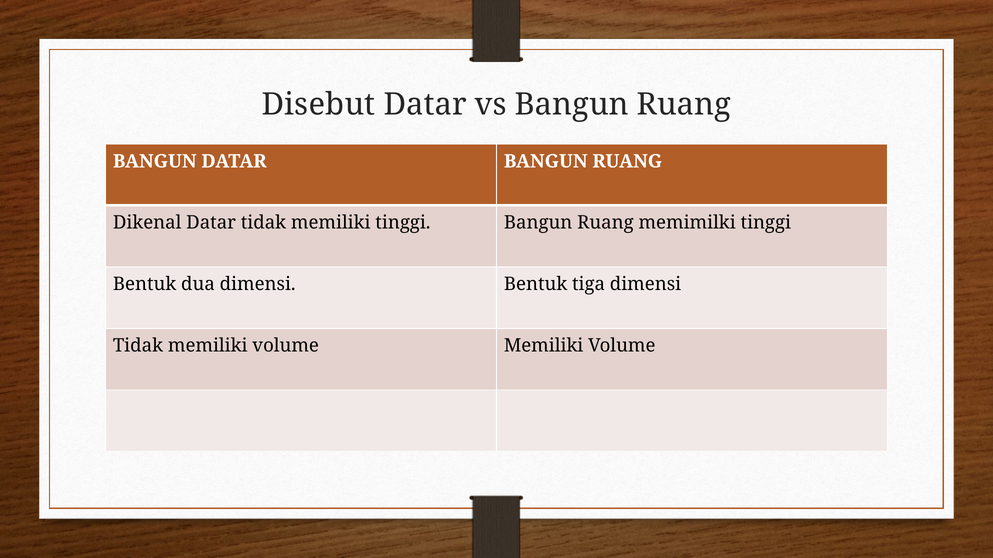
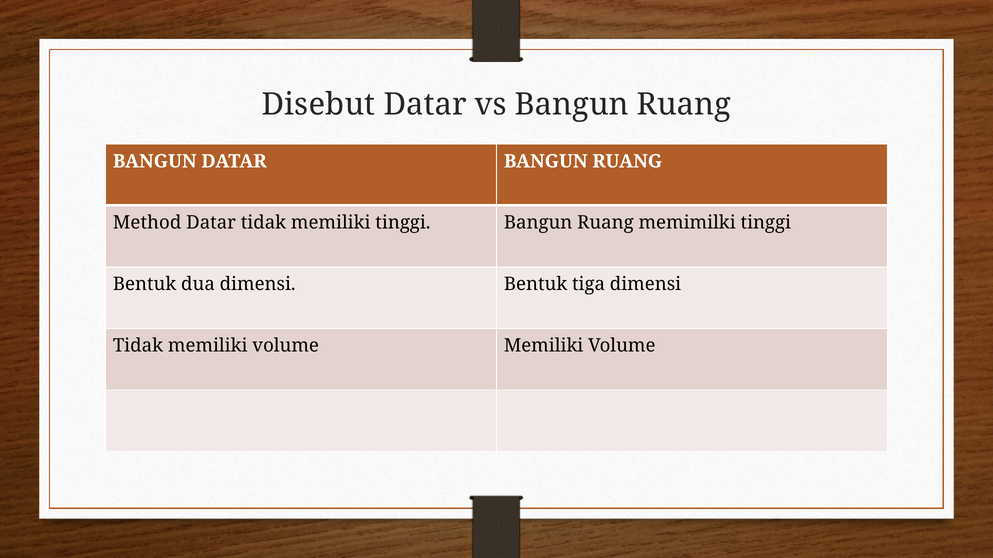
Dikenal: Dikenal -> Method (147, 223)
